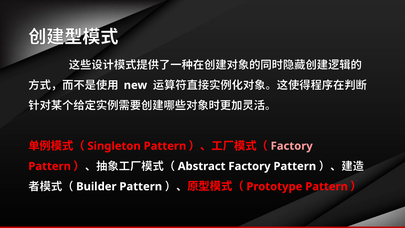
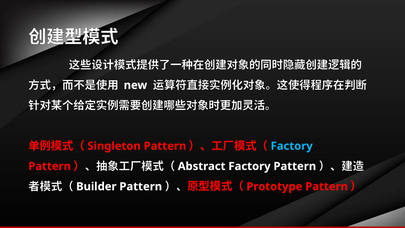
Factory colour: pink -> light blue (292, 146)
